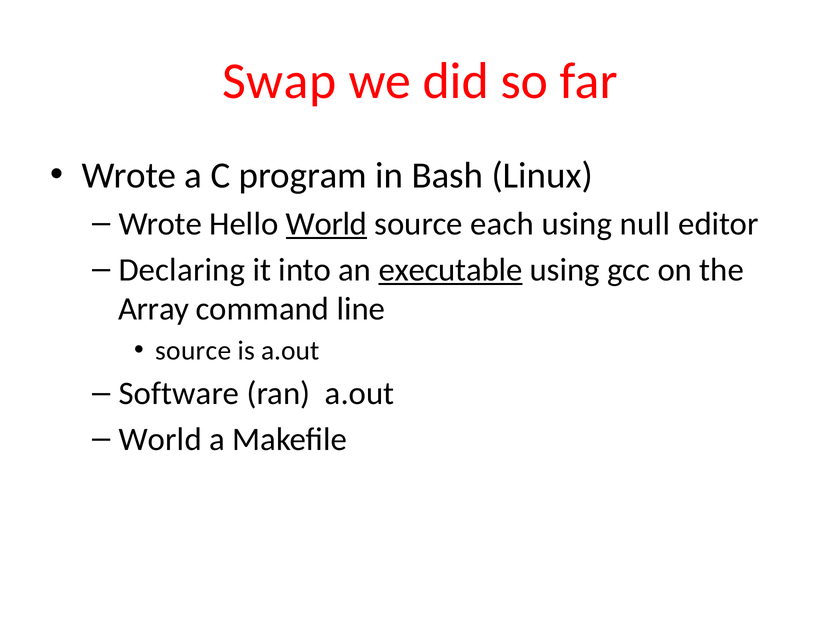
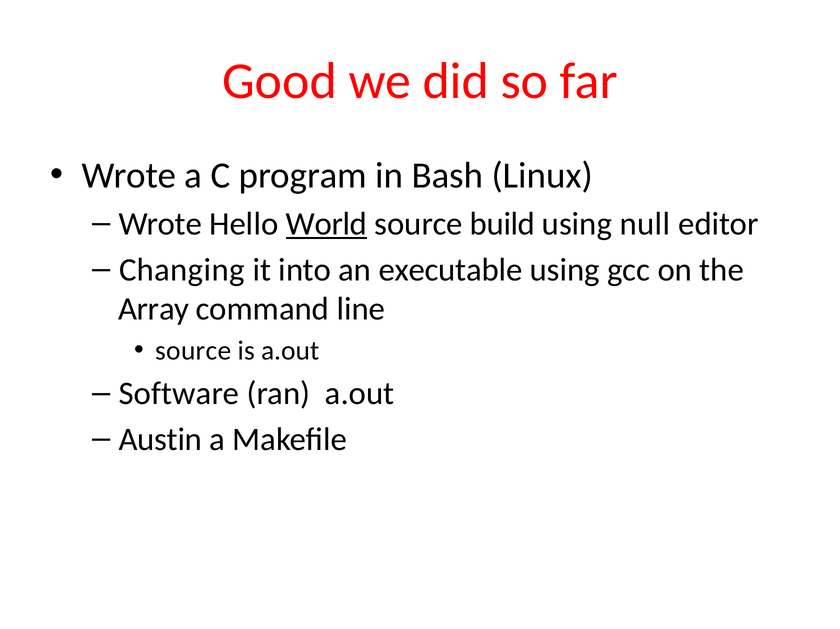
Swap: Swap -> Good (280, 81)
each: each -> build (502, 224)
Declaring: Declaring -> Changing (182, 270)
executable underline: present -> none (451, 270)
World: World -> Austin (160, 440)
